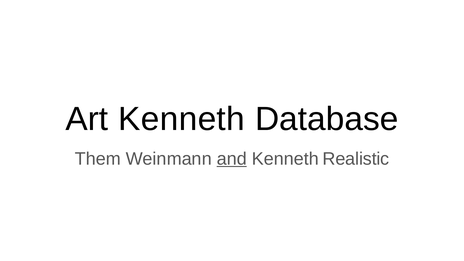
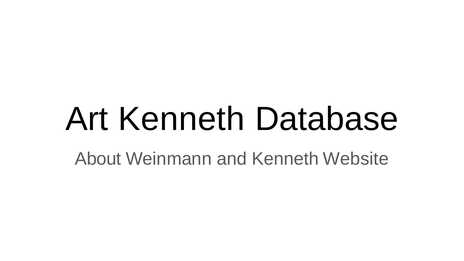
Them: Them -> About (98, 159)
and underline: present -> none (232, 159)
Realistic: Realistic -> Website (356, 159)
